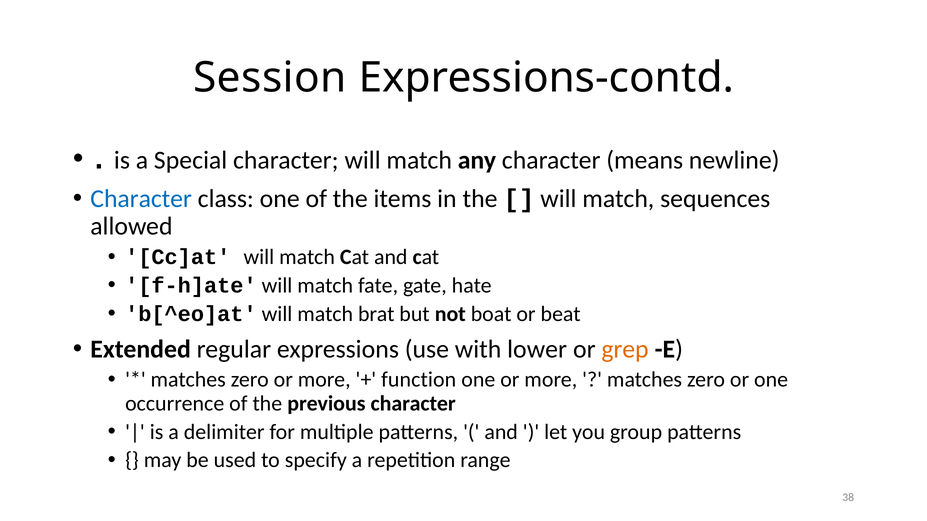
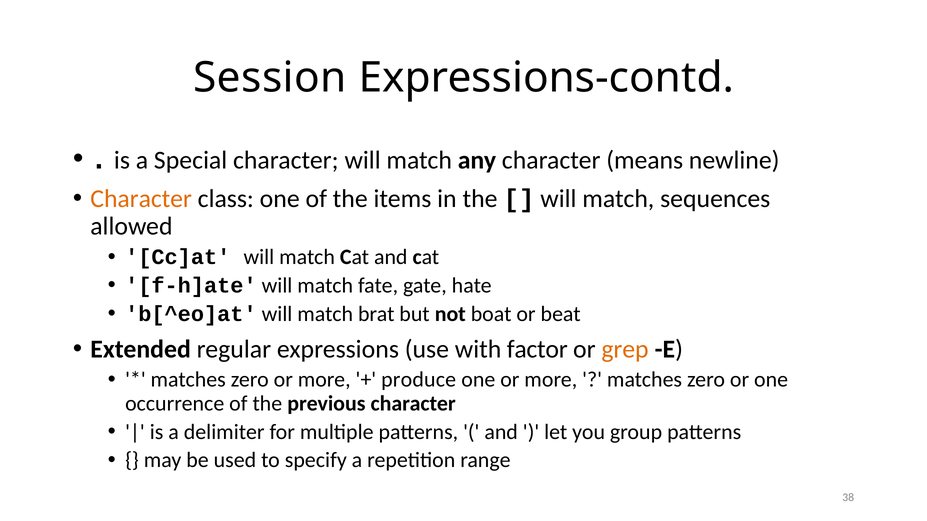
Character colour: blue -> orange (141, 199)
lower: lower -> factor (537, 350)
function: function -> produce (419, 380)
